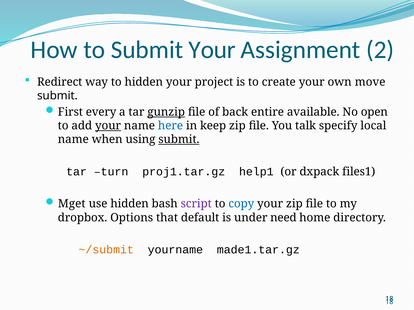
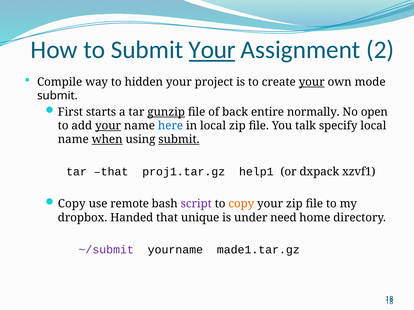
Your underline: none -> present (212, 50)
Redirect: Redirect -> Compile (60, 82)
your underline: none -> present (312, 82)
move: move -> mode (370, 82)
every: every -> starts (101, 112)
available: available -> normally (313, 112)
in keep: keep -> local (213, 126)
when underline: none -> present (107, 140)
tar turn: turn -> that (111, 172)
files1: files1 -> xzvf1 (359, 172)
Mget: Mget -> Copy (72, 204)
use hidden: hidden -> remote (130, 204)
copy colour: blue -> orange (241, 204)
Options: Options -> Handed (132, 218)
default: default -> unique (200, 218)
~/submit colour: orange -> purple (106, 250)
